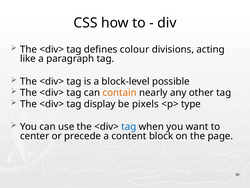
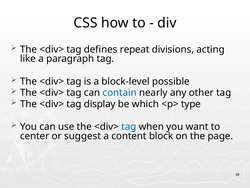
colour: colour -> repeat (135, 49)
contain colour: orange -> blue (120, 92)
pixels: pixels -> which (145, 104)
precede: precede -> suggest (83, 136)
